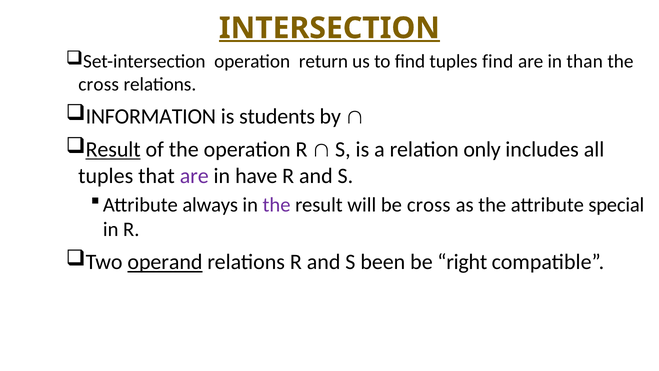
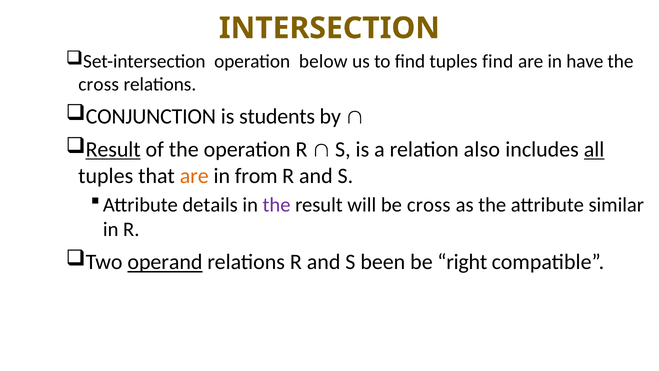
INTERSECTION underline: present -> none (329, 28)
return: return -> below (323, 61)
than: than -> have (585, 61)
INFORMATION: INFORMATION -> CONJUNCTION (151, 116)
only: only -> also (482, 150)
all underline: none -> present (594, 150)
are colour: purple -> orange (194, 176)
have: have -> from (256, 176)
always: always -> details (210, 205)
special: special -> similar (616, 205)
